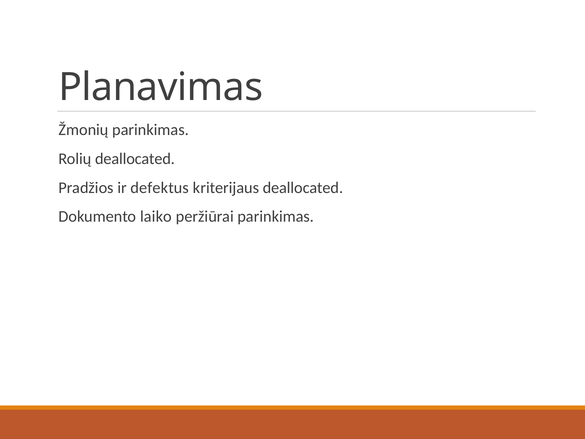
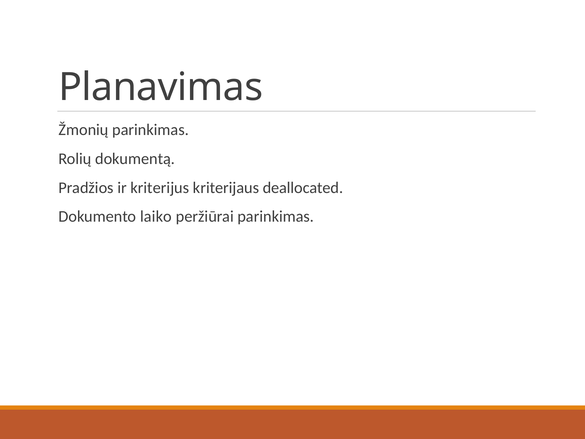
Rolių deallocated: deallocated -> dokumentą (135, 159)
defektus: defektus -> kriterijus (160, 188)
